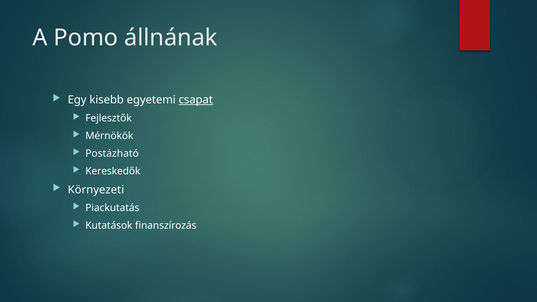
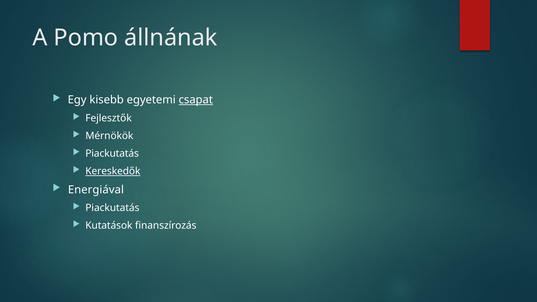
Postázható: Postázható -> Piackutatás (112, 154)
Kereskedők underline: none -> present (113, 171)
Környezeti: Környezeti -> Energiával (96, 190)
